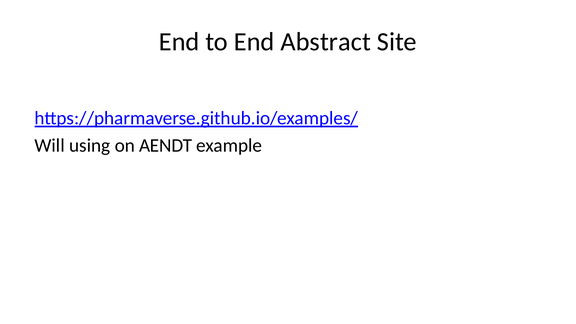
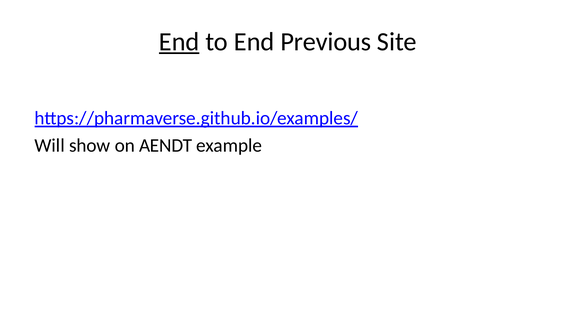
End underline: none -> present (179, 42)
Abstract: Abstract -> Previous (326, 42)
using: using -> show (90, 145)
